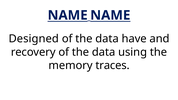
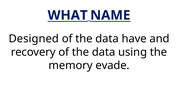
NAME: NAME -> WHAT (68, 15)
traces: traces -> evade (112, 65)
